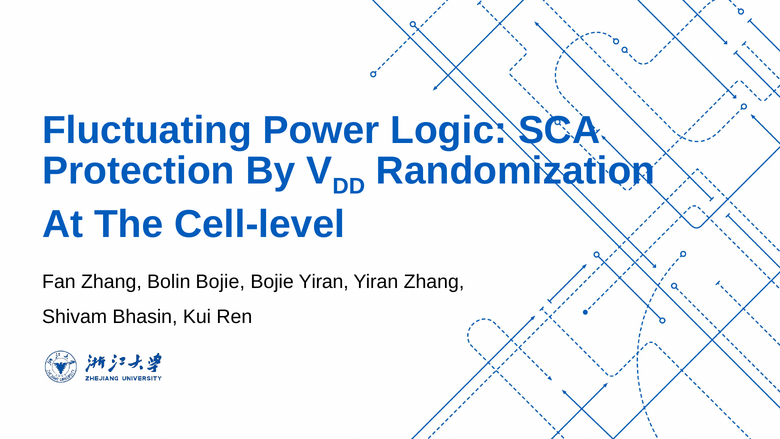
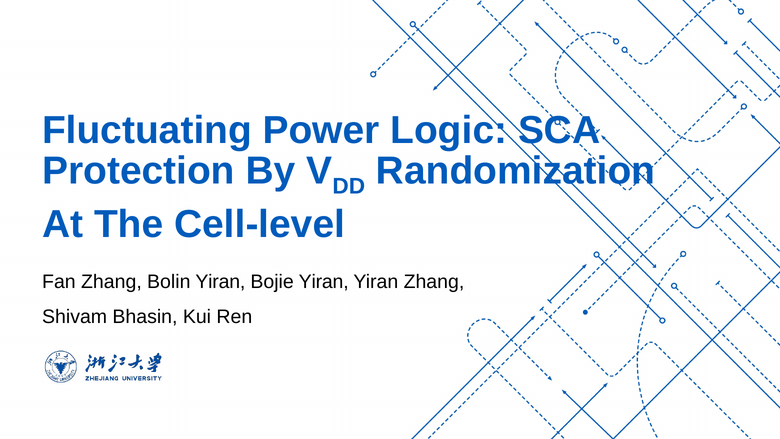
Bolin Bojie: Bojie -> Yiran (220, 282)
